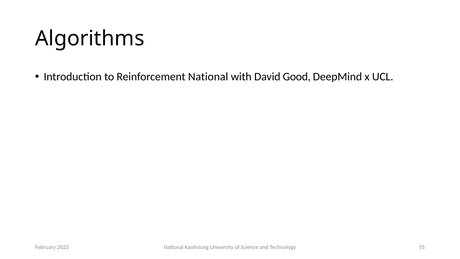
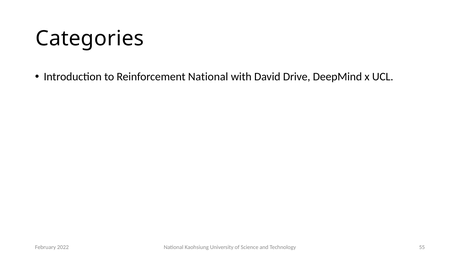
Algorithms: Algorithms -> Categories (90, 39)
Good: Good -> Drive (297, 77)
